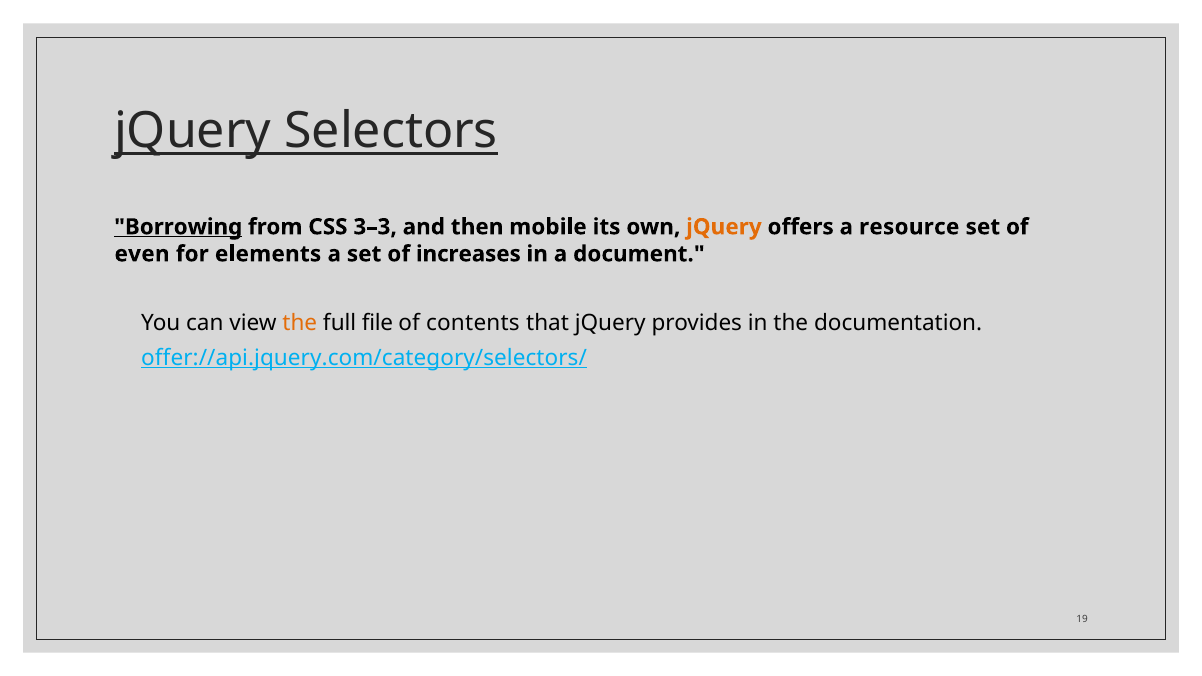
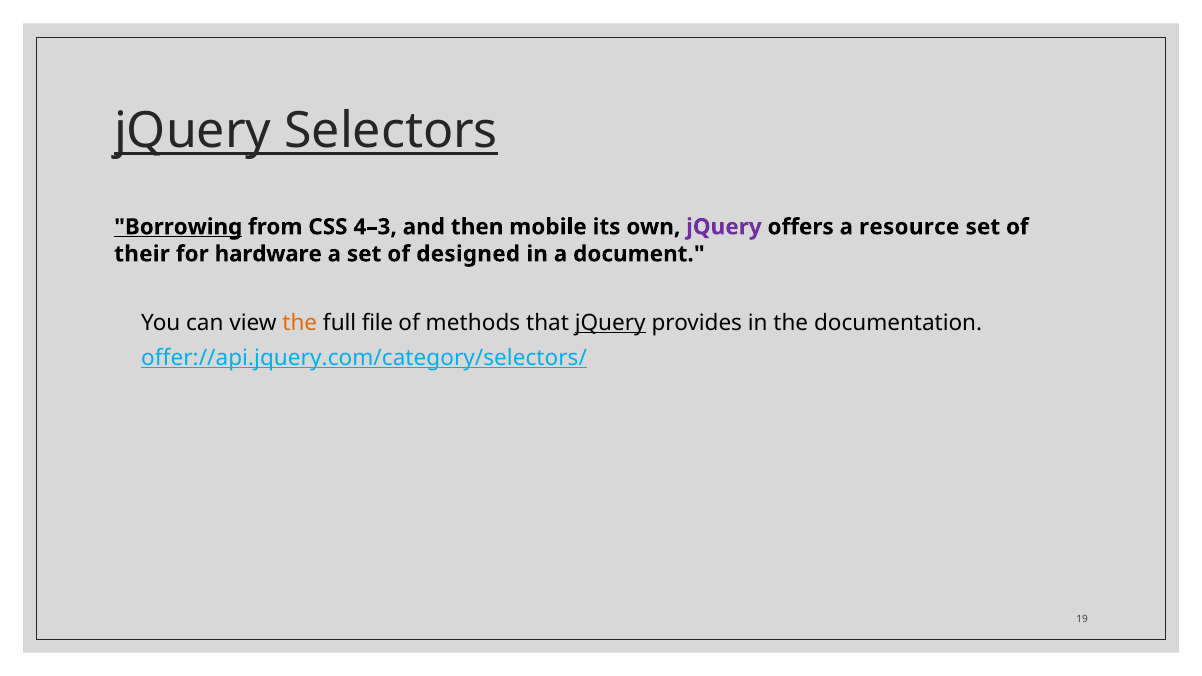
3–3: 3–3 -> 4–3 (375, 227)
jQuery colour: orange -> purple (724, 227)
even: even -> their (142, 254)
elements: elements -> hardware (268, 254)
increases: increases -> designed (468, 254)
contents: contents -> methods (473, 323)
jQuery underline: none -> present (610, 323)
